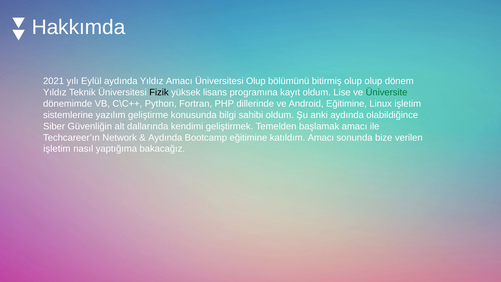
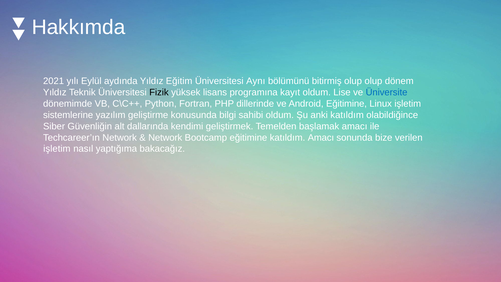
Yıldız Amacı: Amacı -> Eğitim (179, 81)
Üniversitesi Olup: Olup -> Aynı (256, 81)
Üniversite colour: green -> blue (387, 92)
anki aydında: aydında -> katıldım (347, 115)
Aydında: Aydında -> Network (165, 138)
